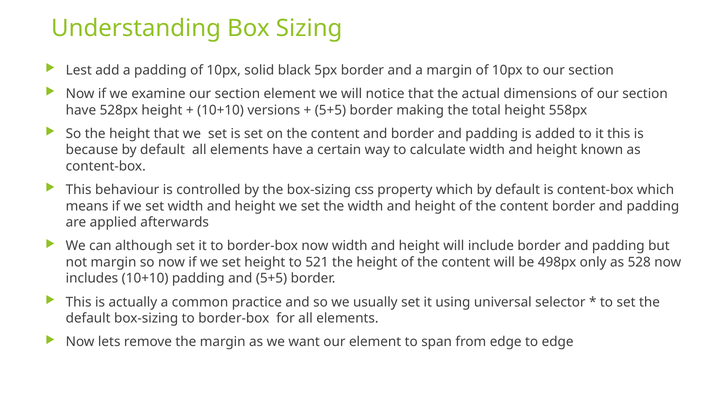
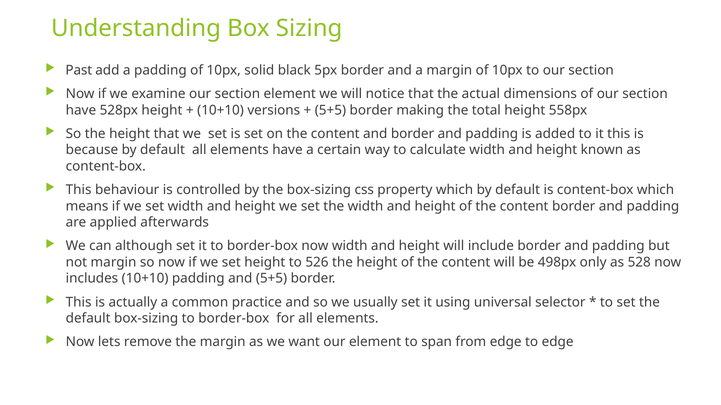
Lest: Lest -> Past (79, 70)
521: 521 -> 526 (317, 263)
